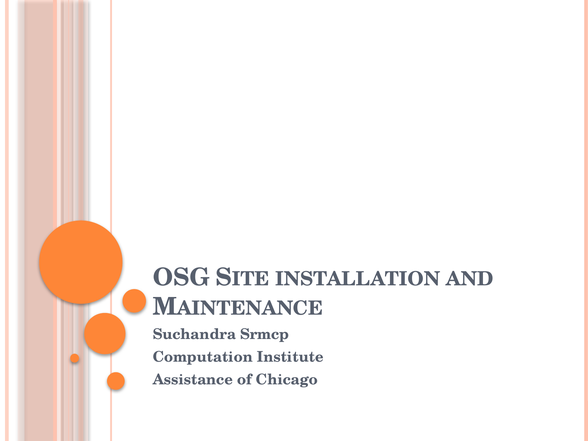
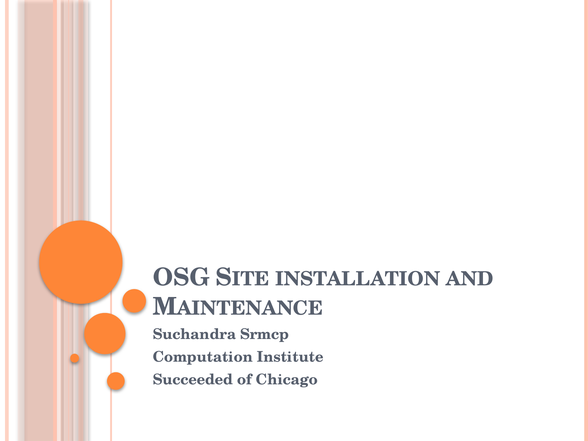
Assistance: Assistance -> Succeeded (193, 380)
